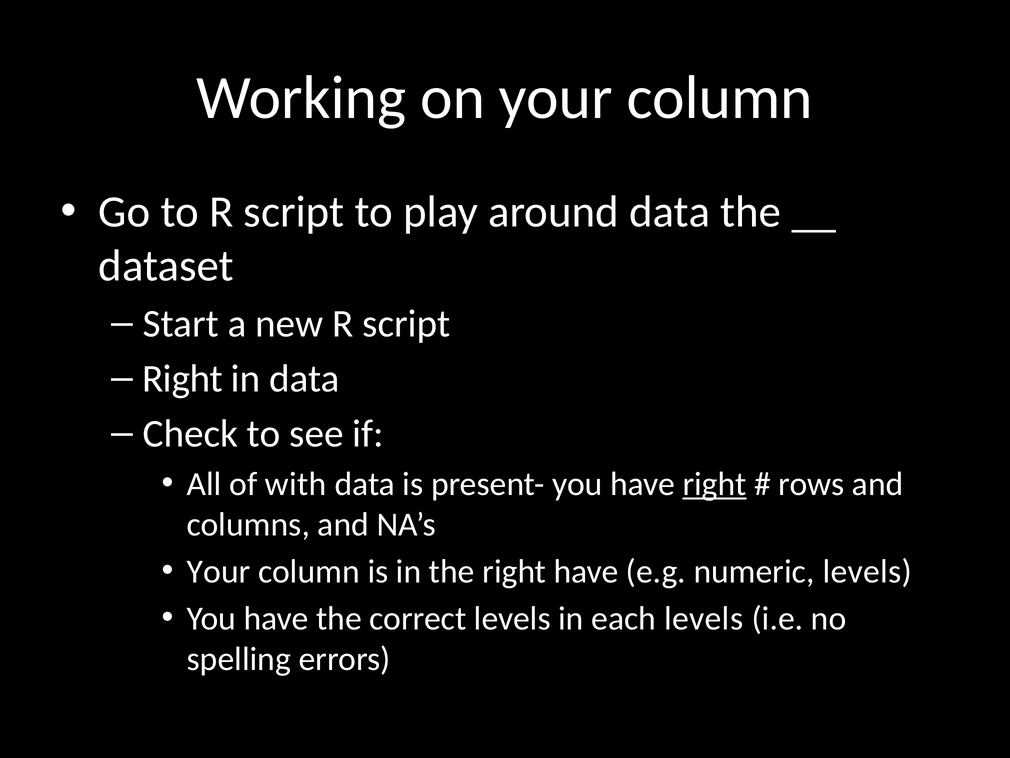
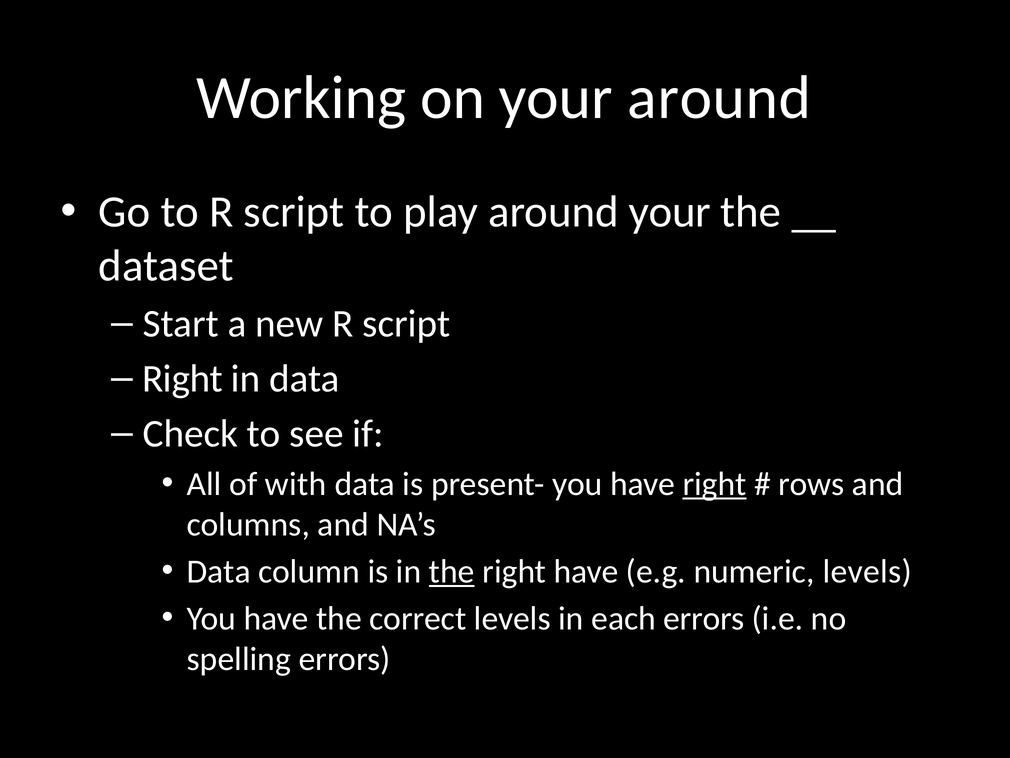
on your column: column -> around (719, 98)
around data: data -> your (670, 212)
Your: Your -> Data (219, 571)
the underline: none -> present (452, 571)
each levels: levels -> errors (704, 618)
